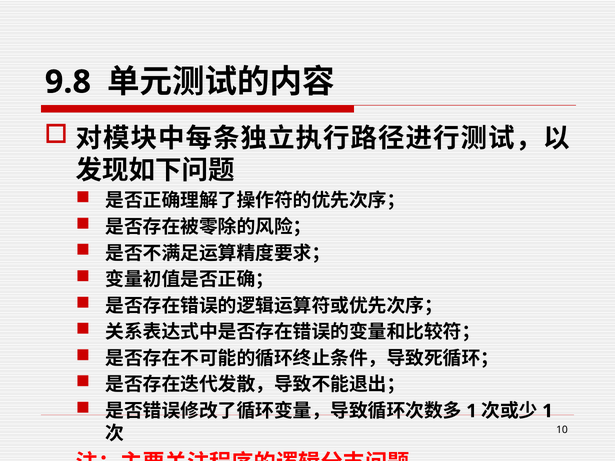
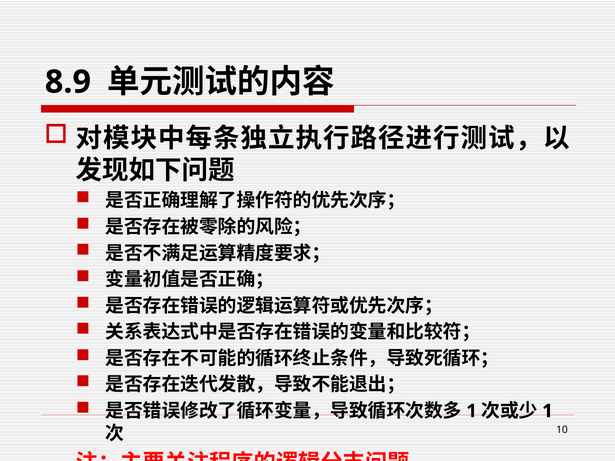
9.8: 9.8 -> 8.9 (68, 82)
